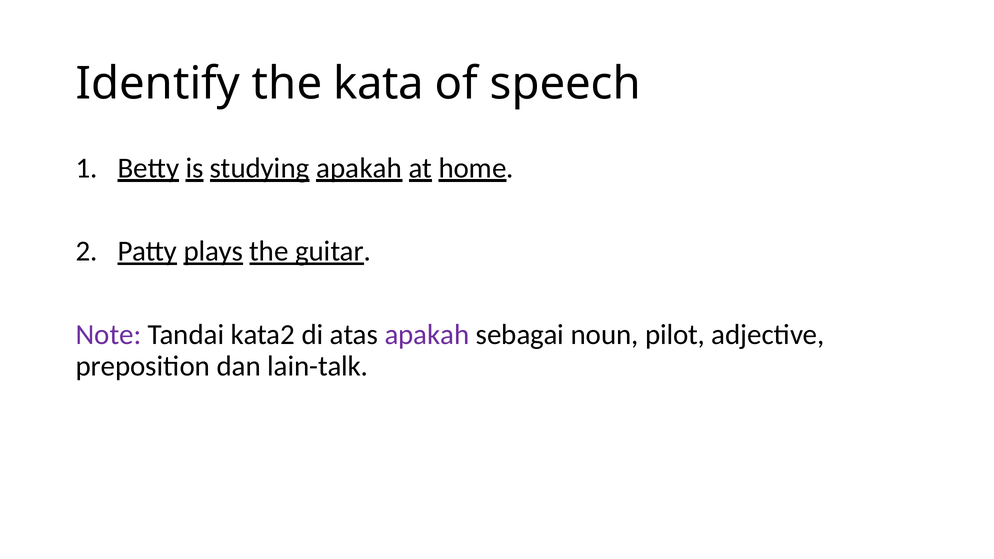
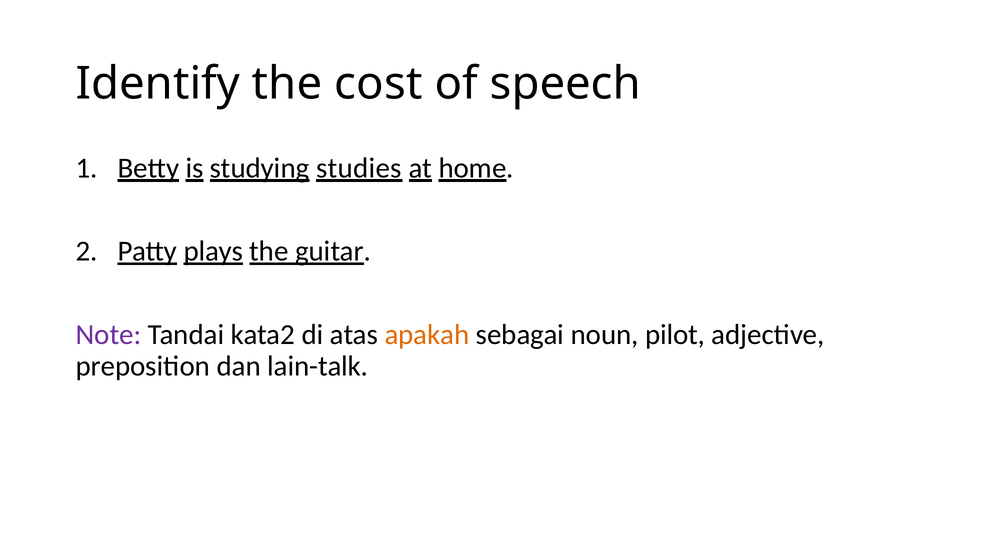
kata: kata -> cost (378, 83)
studying apakah: apakah -> studies (359, 168)
apakah colour: purple -> orange (427, 335)
